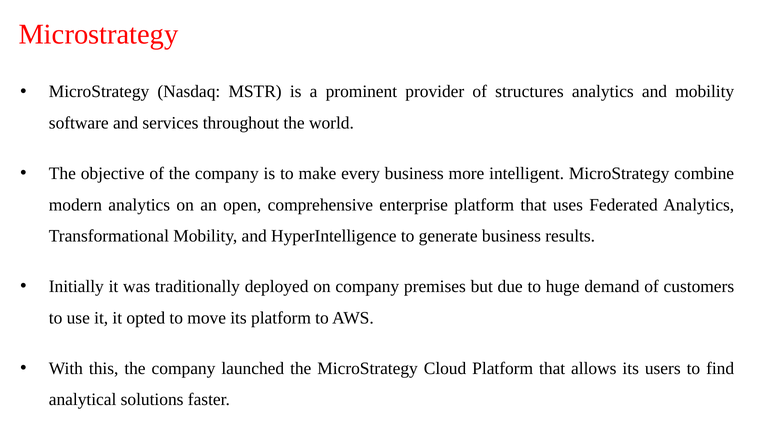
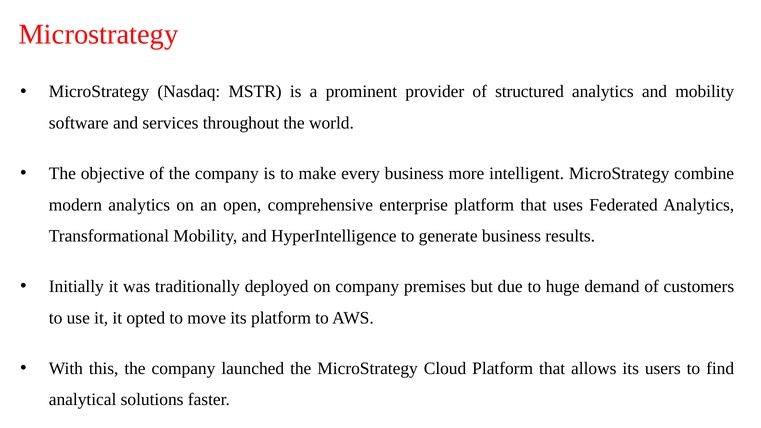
structures: structures -> structured (530, 92)
